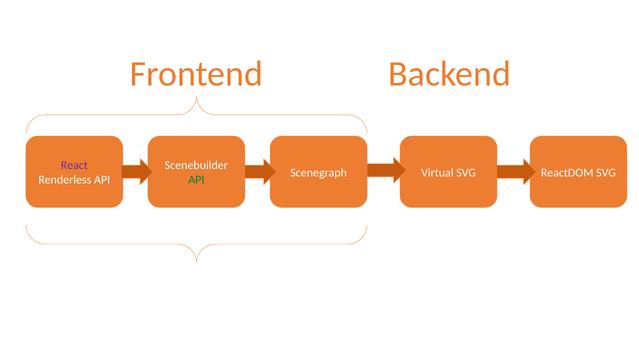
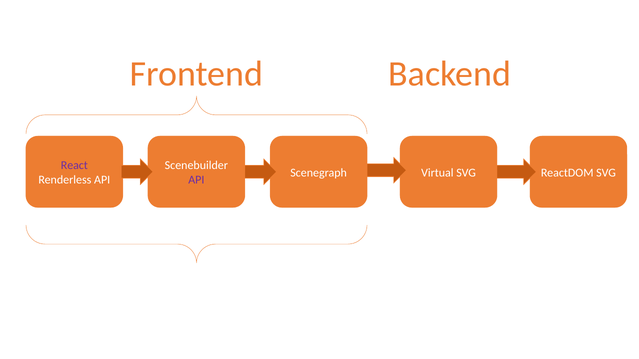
API colour: green -> purple (196, 180)
